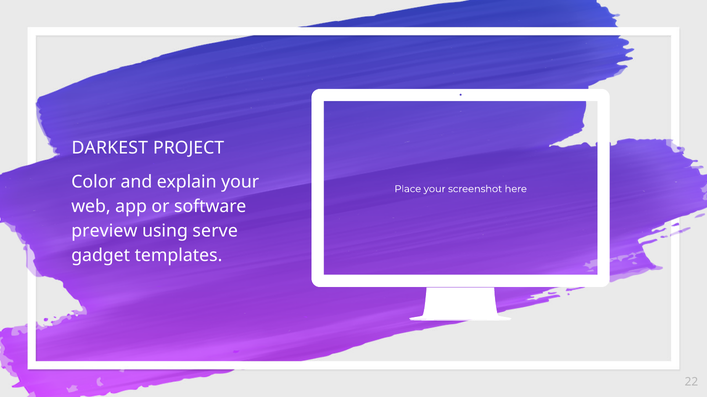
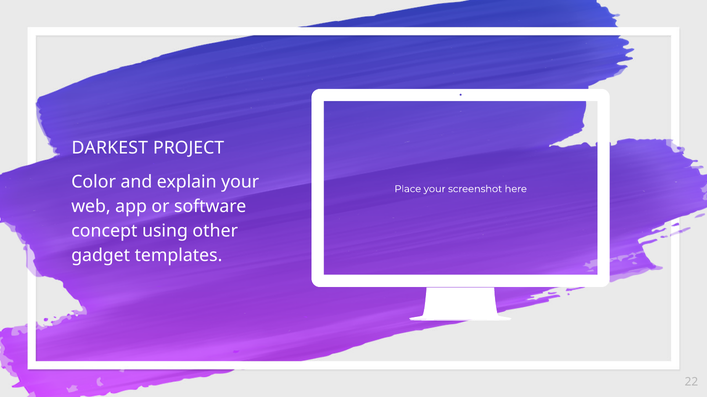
preview: preview -> concept (104, 231)
serve: serve -> other (215, 231)
